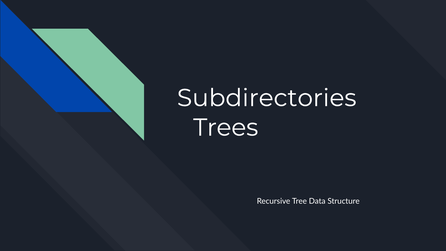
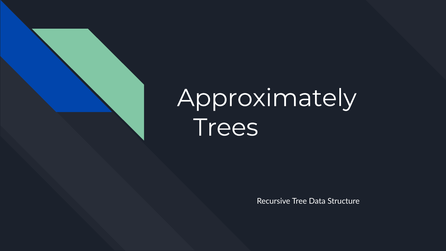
Subdirectories: Subdirectories -> Approximately (267, 98)
